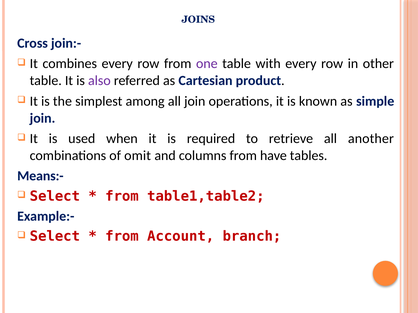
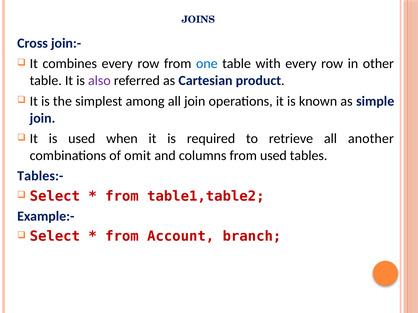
one colour: purple -> blue (207, 64)
from have: have -> used (273, 156)
Means:-: Means:- -> Tables:- (40, 176)
